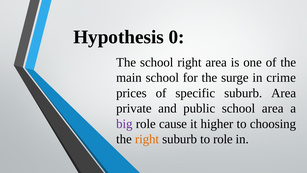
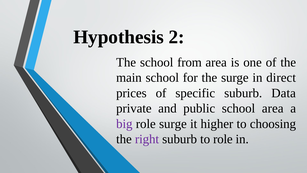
0: 0 -> 2 (177, 37)
school right: right -> from (189, 62)
crime: crime -> direct (281, 78)
suburb Area: Area -> Data (284, 93)
role cause: cause -> surge (173, 124)
right colour: orange -> purple (147, 139)
